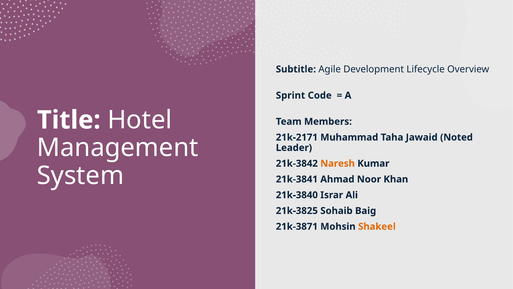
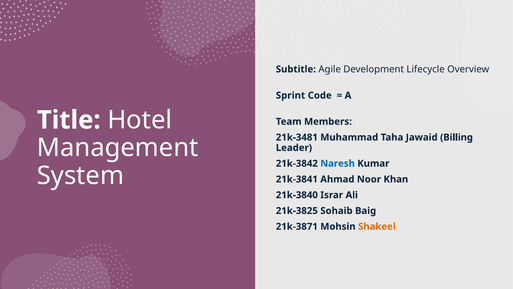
21k-2171: 21k-2171 -> 21k-3481 (297, 137)
Noted: Noted -> Billing (457, 137)
Naresh colour: orange -> blue (338, 163)
